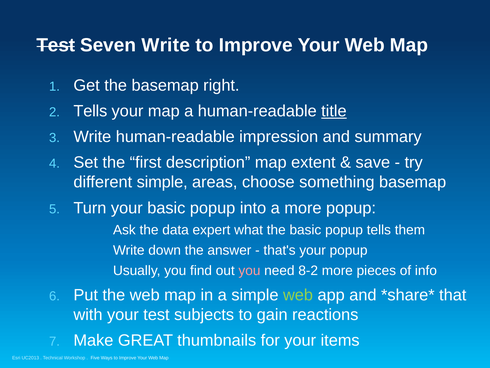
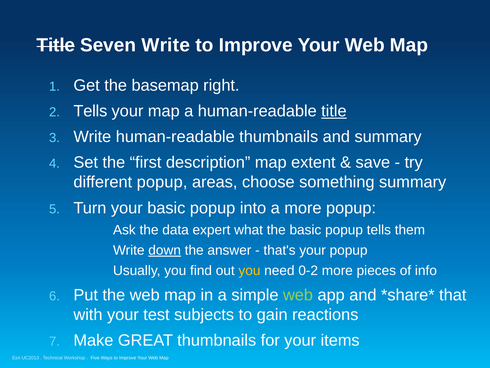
Test: Test -> Title (56, 45)
human-readable impression: impression -> thumbnails (279, 137)
different simple: simple -> popup (162, 182)
something basemap: basemap -> summary (413, 182)
down underline: none -> present (165, 250)
you colour: pink -> yellow (249, 270)
8-2: 8-2 -> 0-2 (308, 270)
